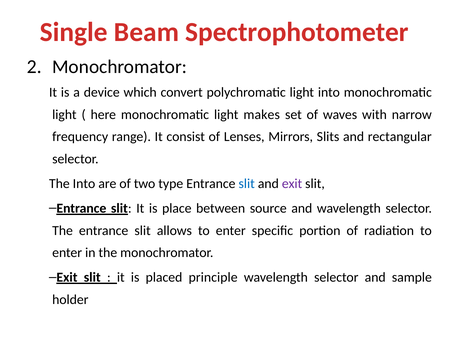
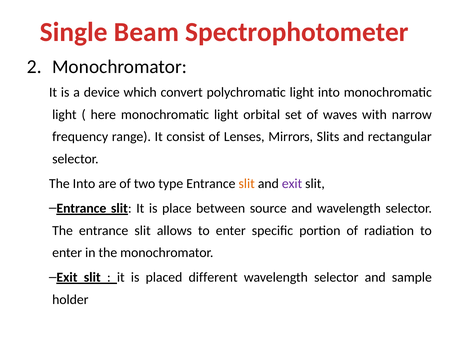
makes: makes -> orbital (262, 114)
slit colour: blue -> orange (247, 183)
principle: principle -> different (213, 277)
